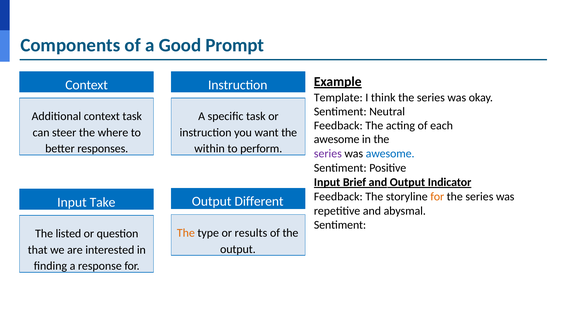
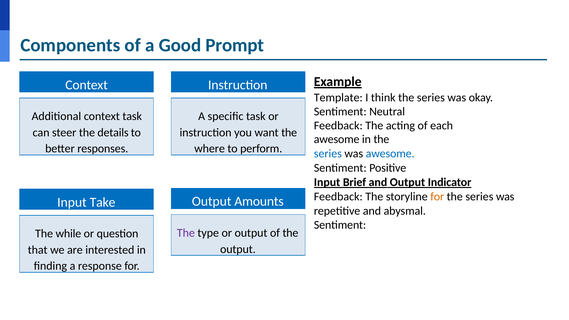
where: where -> details (113, 133)
within: within -> where (210, 149)
series colour: purple -> blue (328, 154)
Different: Different -> Amounts (259, 202)
The colour: orange -> purple (186, 233)
or results: results -> output (251, 233)
listed: listed -> while (68, 234)
